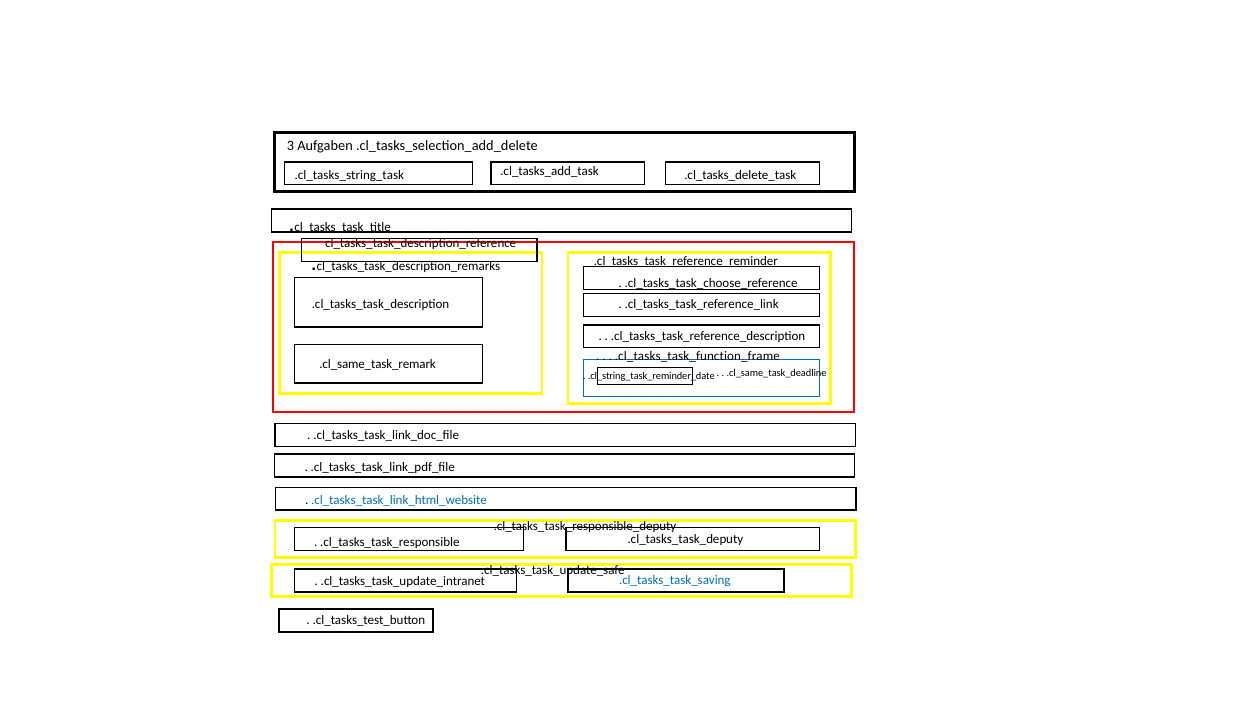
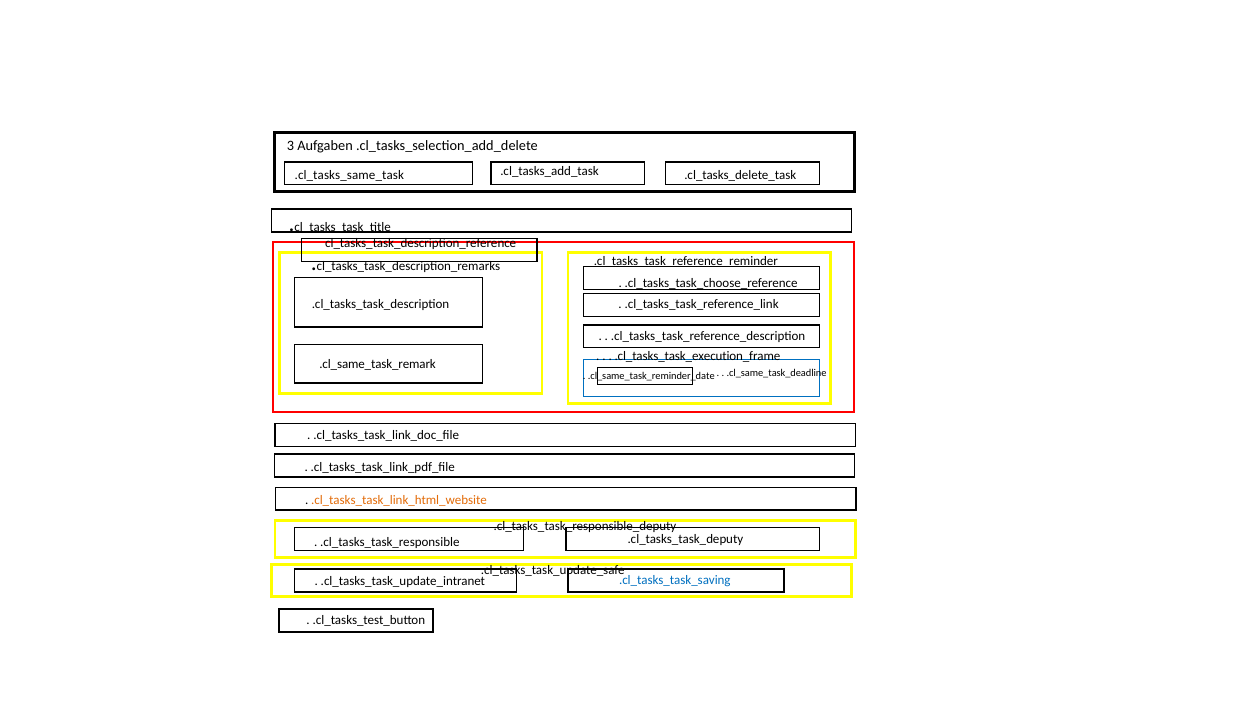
.cl_tasks_string_task: .cl_tasks_string_task -> .cl_tasks_same_task (349, 175)
.cl_tasks_task_function_frame: .cl_tasks_task_function_frame -> .cl_tasks_task_execution_frame (697, 356)
.cl_string_task_reminder_date: .cl_string_task_reminder_date -> .cl_same_task_reminder_date (651, 375)
.cl_tasks_task_link_html_website colour: blue -> orange (399, 500)
